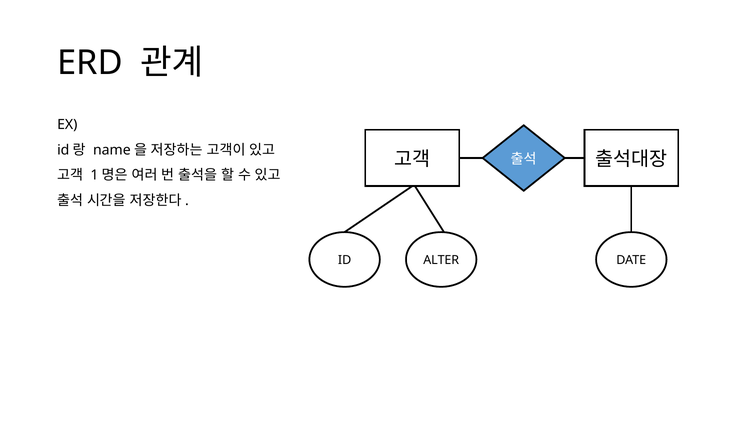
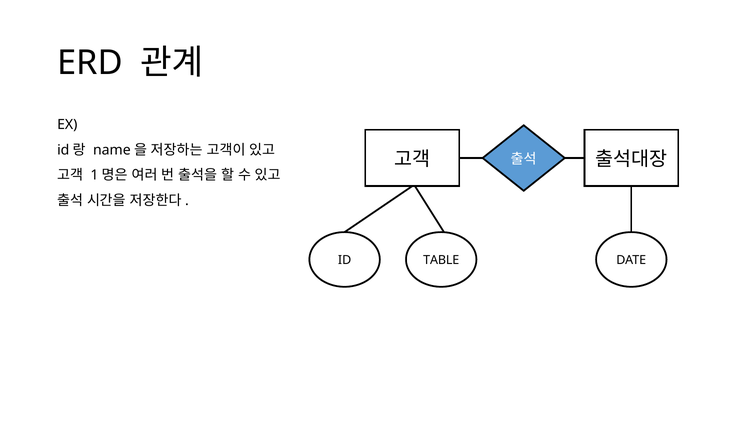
ALTER: ALTER -> TABLE (441, 261)
